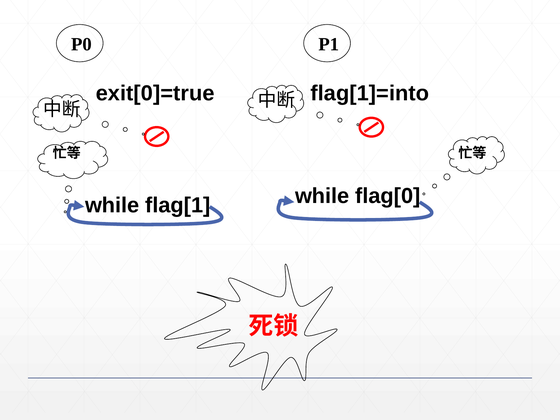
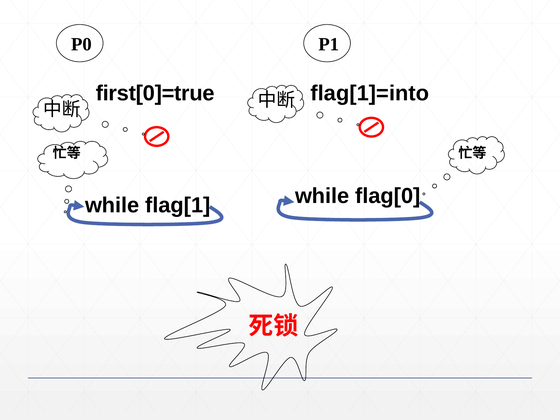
exit[0]=true: exit[0]=true -> first[0]=true (155, 93)
